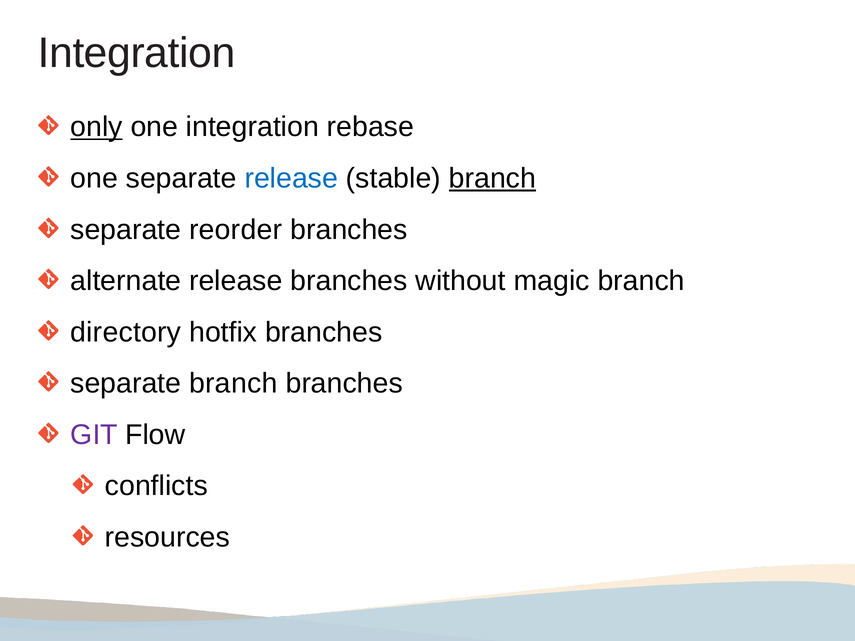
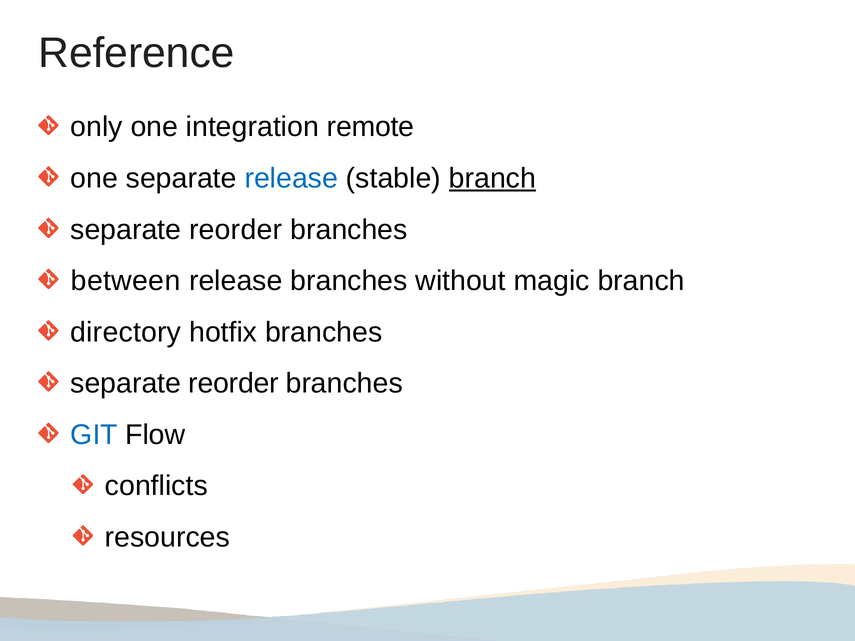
Integration: Integration -> Reference (136, 53)
only underline: present -> none (96, 127)
rebase: rebase -> remote (371, 127)
alternate: alternate -> between (126, 281)
branch: branch -> reorder (234, 384)
GIT colour: purple -> blue (94, 435)
